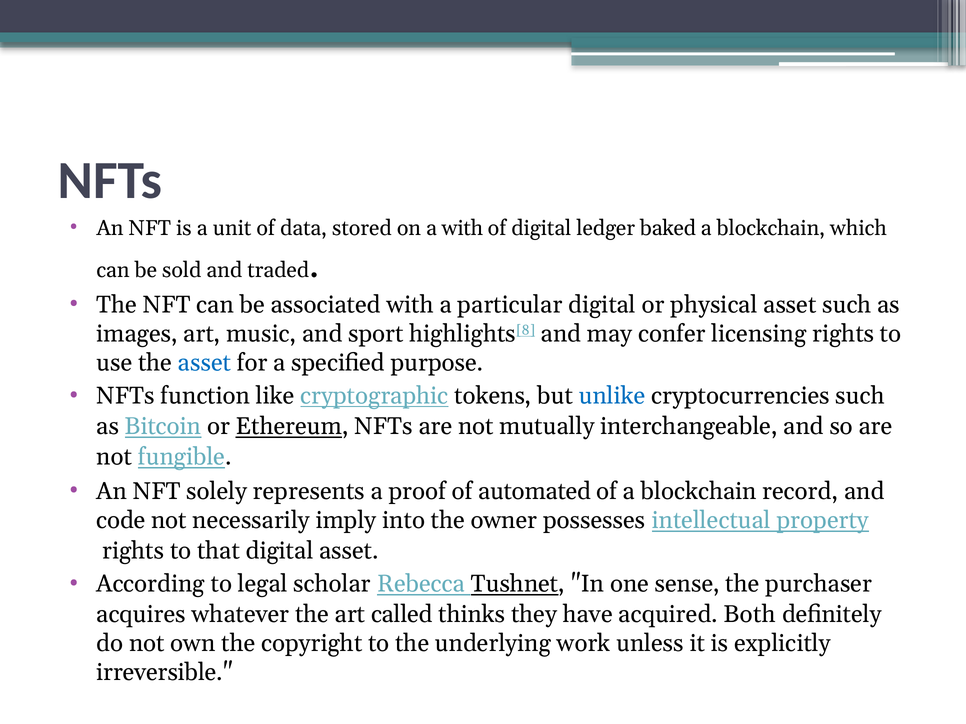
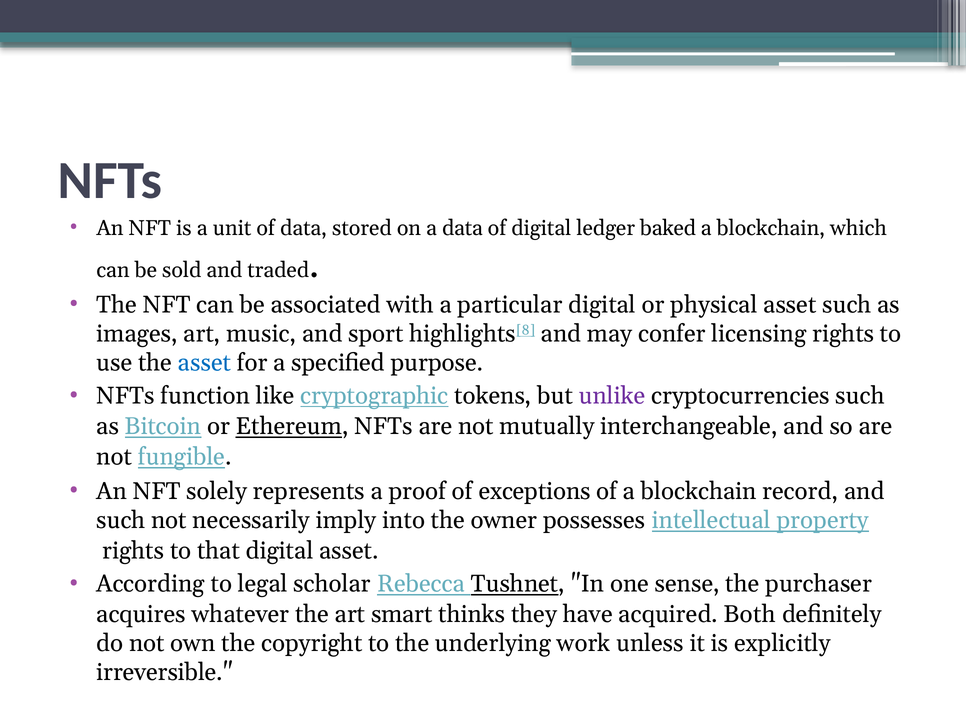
a with: with -> data (462, 228)
unlike colour: blue -> purple (612, 396)
automated: automated -> exceptions (535, 492)
code: code -> such (121, 521)
called: called -> smart (402, 615)
